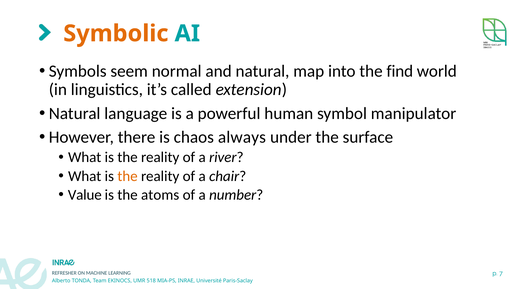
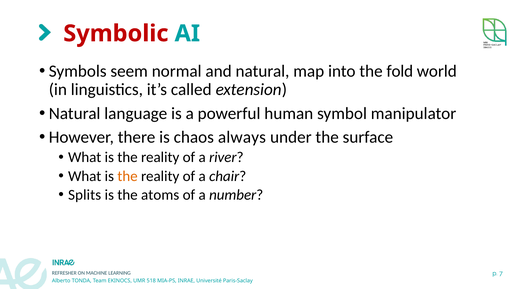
Symbolic colour: orange -> red (116, 34)
find: find -> fold (400, 71)
Value: Value -> Splits (85, 195)
